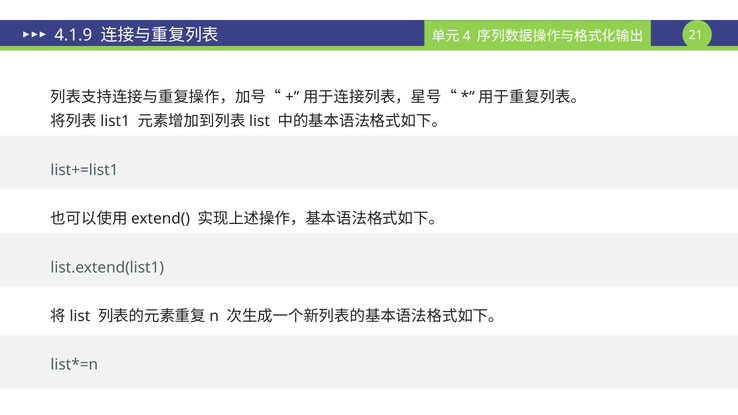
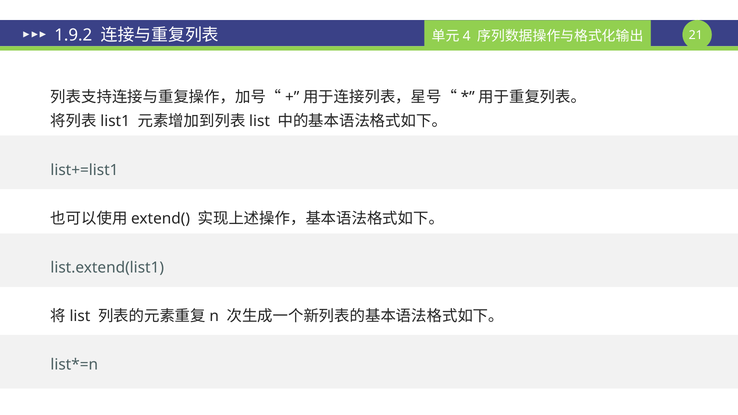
4.1.9: 4.1.9 -> 1.9.2 (73, 35)
